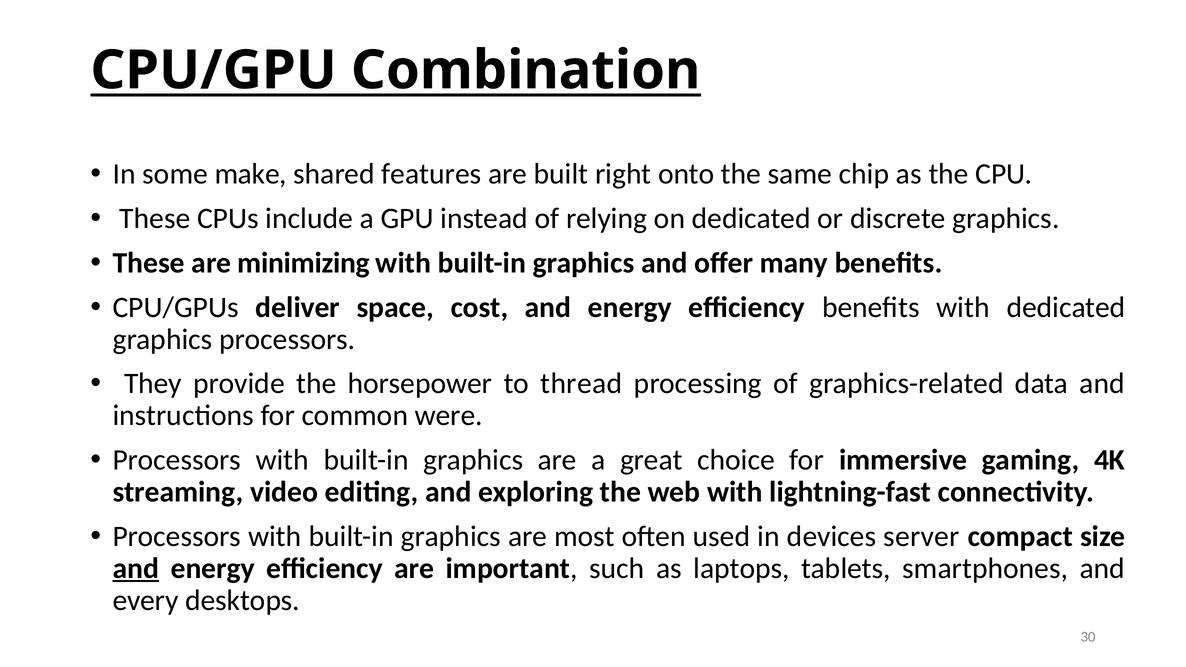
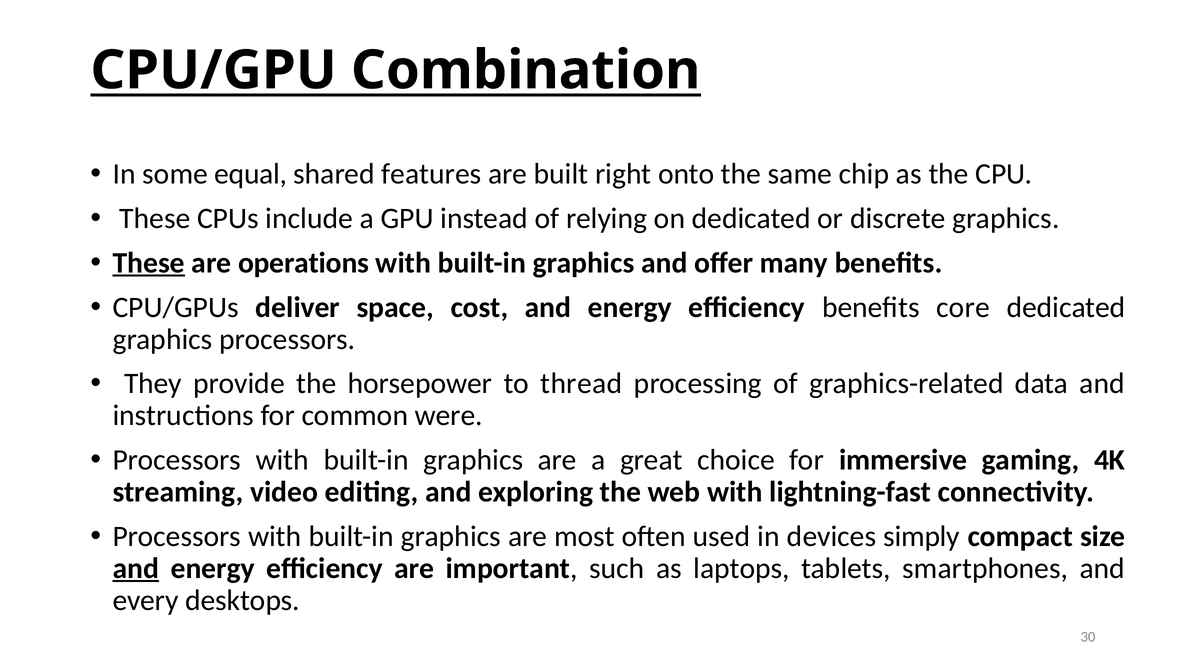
make: make -> equal (251, 174)
These underline: none -> present (149, 263)
minimizing: minimizing -> operations (304, 263)
benefits with: with -> core (963, 307)
server: server -> simply (922, 536)
